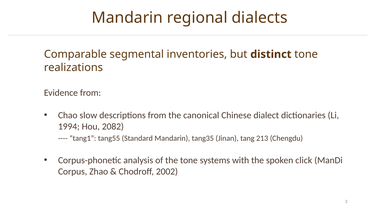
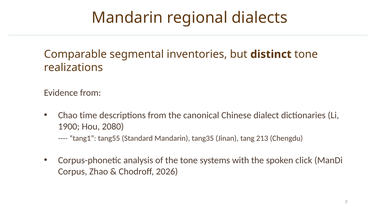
slow: slow -> time (88, 115)
1994: 1994 -> 1900 (69, 127)
2082: 2082 -> 2080 (113, 127)
2002: 2002 -> 2026 (167, 172)
